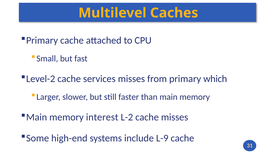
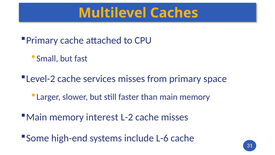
which: which -> space (215, 79)
L-9: L-9 -> L-6 (162, 138)
